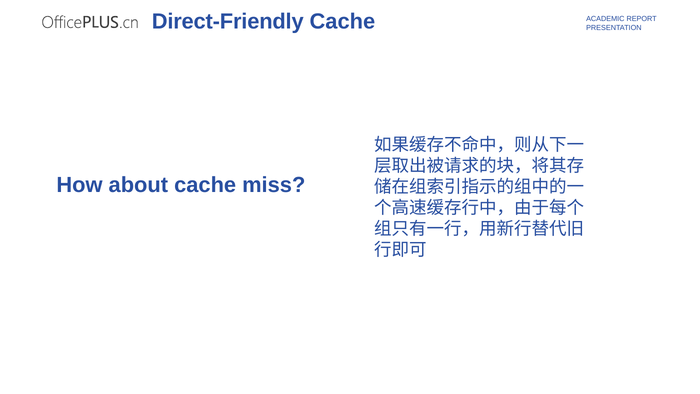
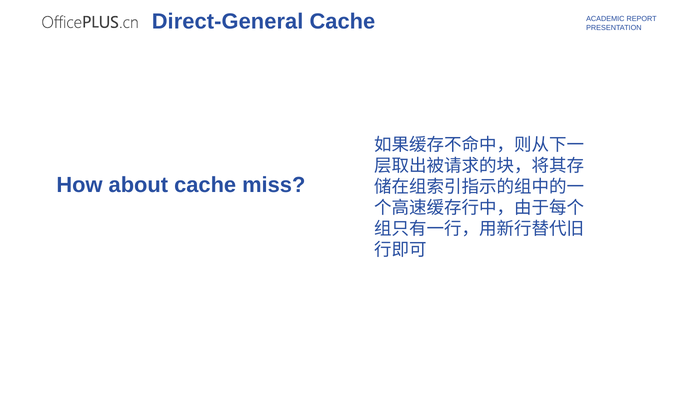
Direct-Friendly: Direct-Friendly -> Direct-General (228, 21)
